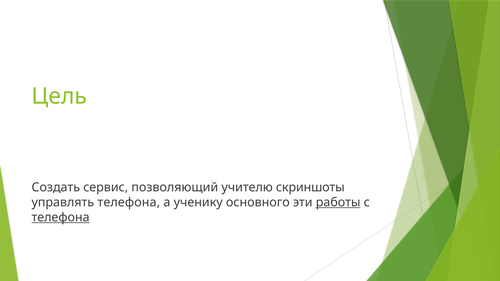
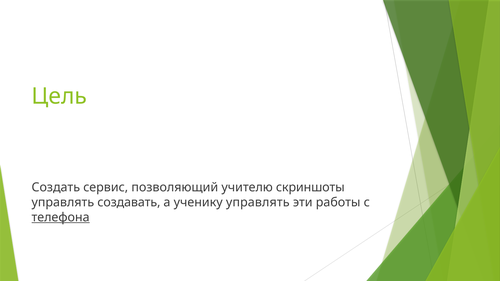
управлять телефона: телефона -> создавать (129, 203)
ученику основного: основного -> управлять (258, 203)
работы underline: present -> none (338, 203)
